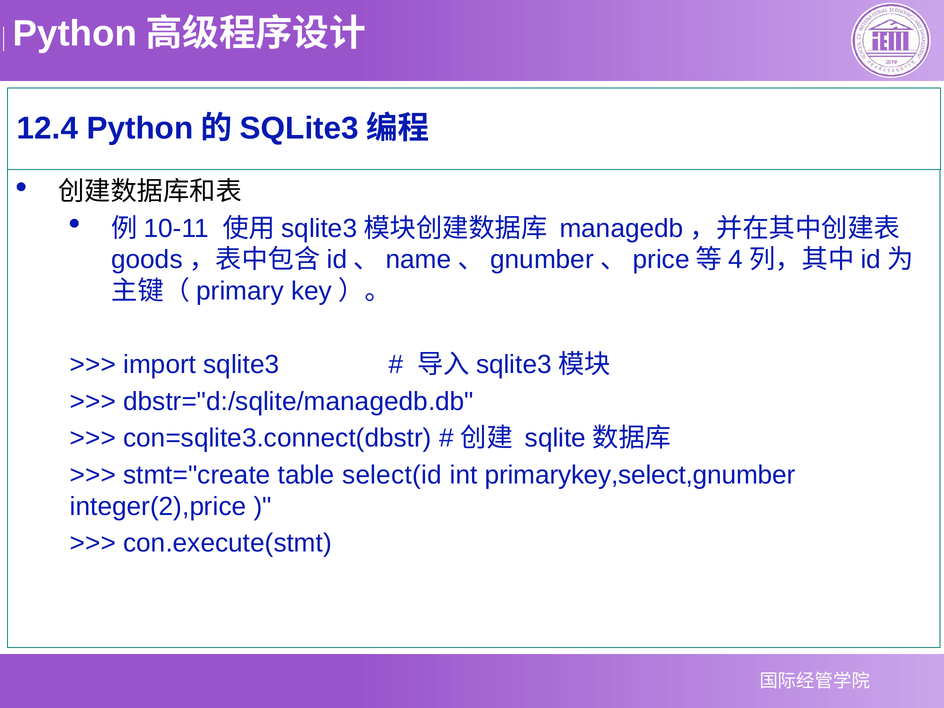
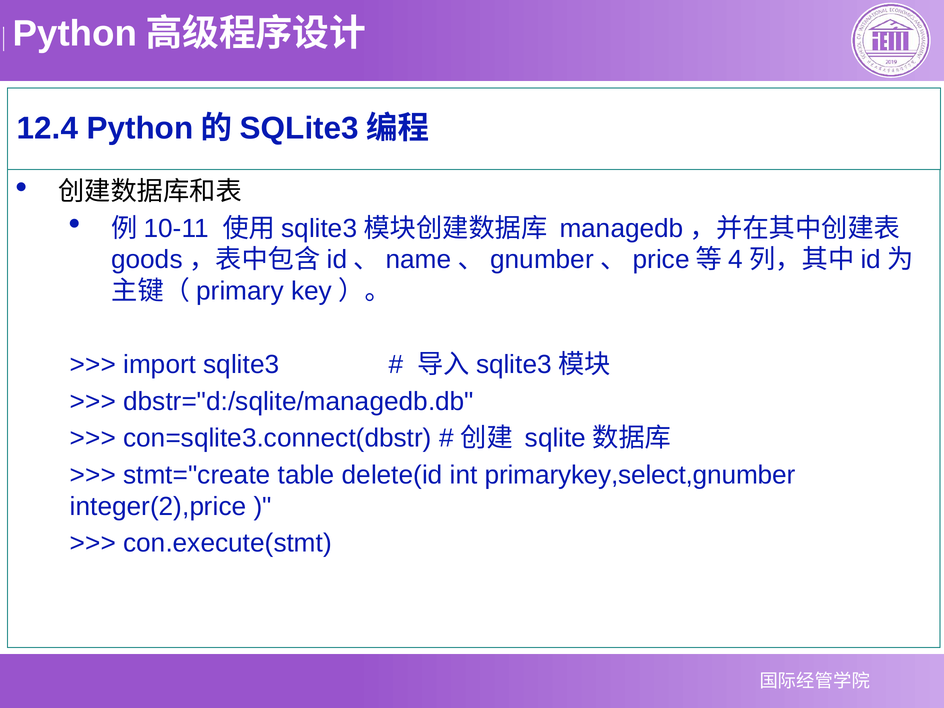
select(id: select(id -> delete(id (392, 475)
